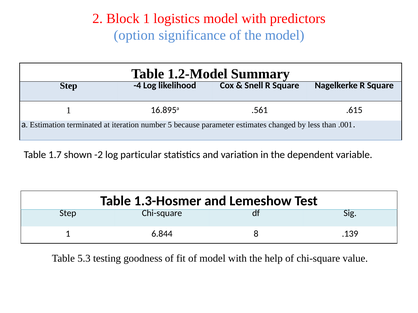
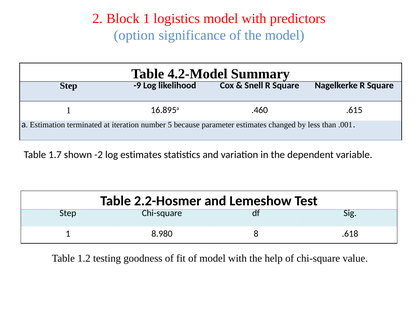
1.2-Model: 1.2-Model -> 4.2-Model (198, 74)
-4: -4 -> -9 (137, 85)
.561: .561 -> .460 (260, 110)
log particular: particular -> estimates (141, 155)
1.3-Hosmer: 1.3-Hosmer -> 2.2-Hosmer (168, 201)
6.844: 6.844 -> 8.980 (162, 234)
.139: .139 -> .618 (350, 234)
5.3: 5.3 -> 1.2 (84, 259)
